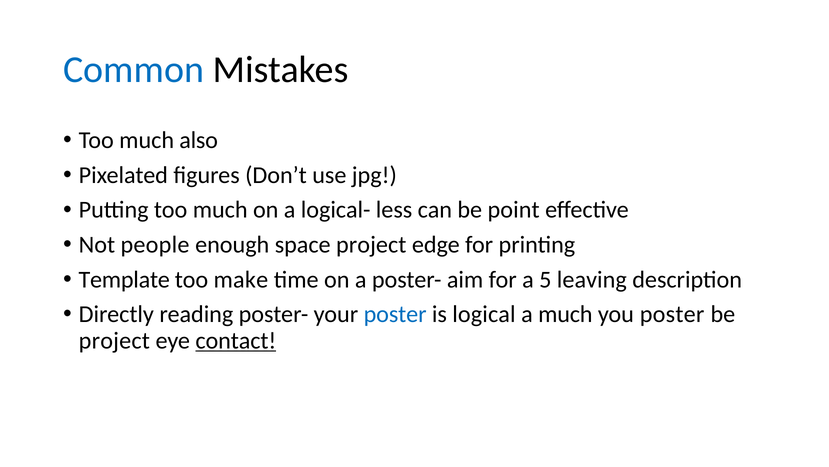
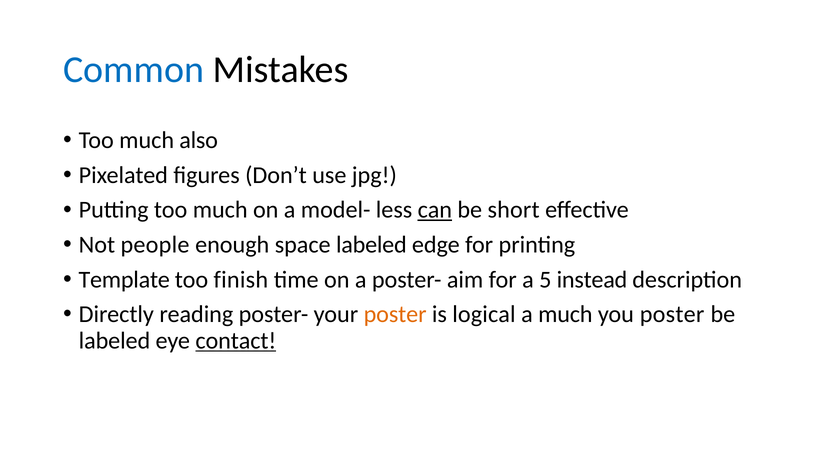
logical-: logical- -> model- (336, 210)
can underline: none -> present (435, 210)
point: point -> short (514, 210)
space project: project -> labeled (371, 244)
make: make -> finish (241, 279)
leaving: leaving -> instead (592, 279)
poster colour: blue -> orange (395, 314)
project: project -> labeled (114, 340)
